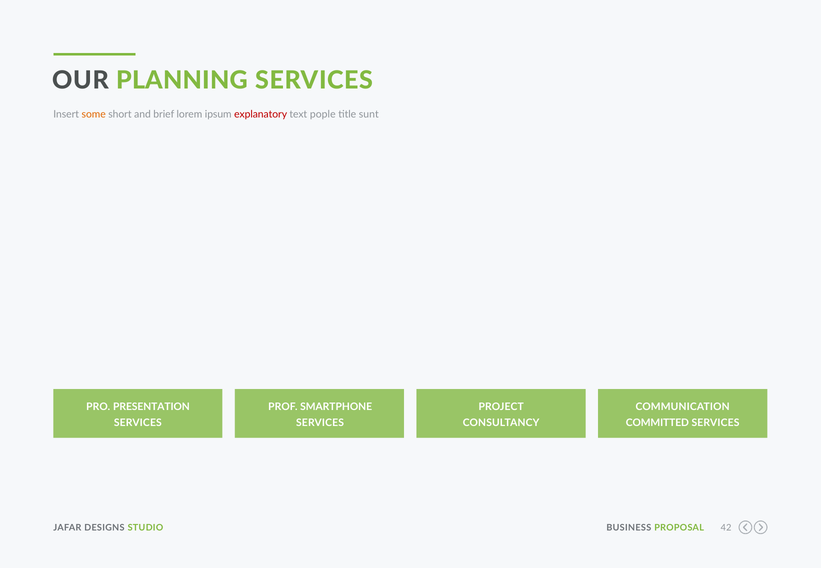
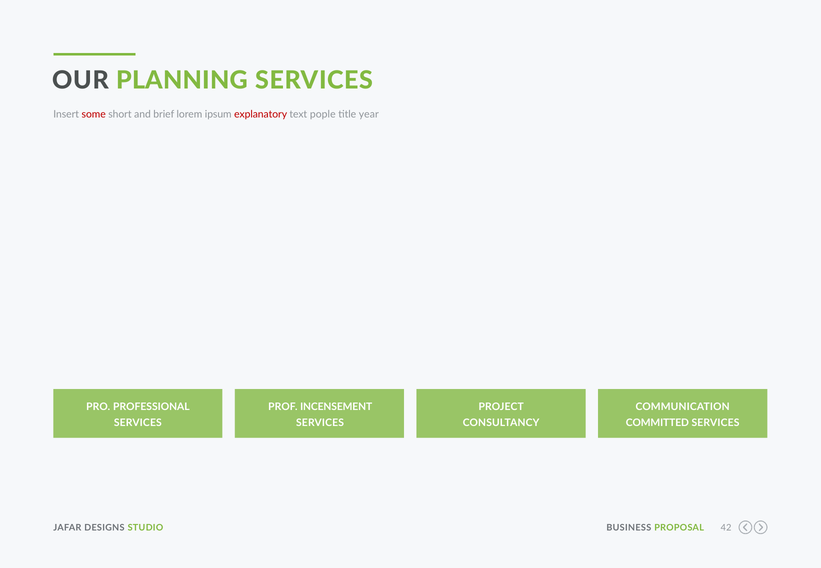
some colour: orange -> red (94, 114)
sunt: sunt -> year (369, 114)
PRESENTATION: PRESENTATION -> PROFESSIONAL (151, 407)
SMARTPHONE: SMARTPHONE -> INCENSEMENT (336, 407)
